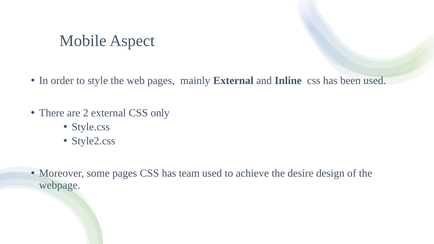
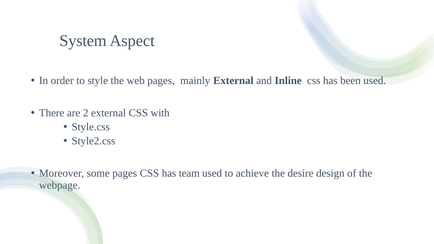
Mobile: Mobile -> System (83, 41)
only: only -> with (160, 113)
